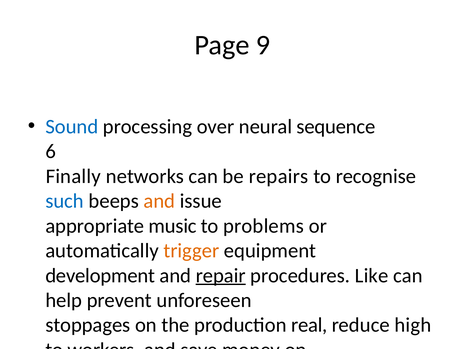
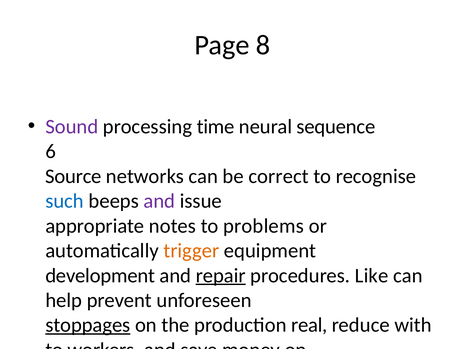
9: 9 -> 8 (263, 45)
Sound colour: blue -> purple (72, 126)
over: over -> time (216, 126)
Finally: Finally -> Source (73, 176)
be repairs: repairs -> correct (279, 176)
and colour: orange -> purple (159, 201)
music: music -> notes (172, 226)
stoppages underline: none -> present (88, 325)
reduce high: high -> with (413, 325)
